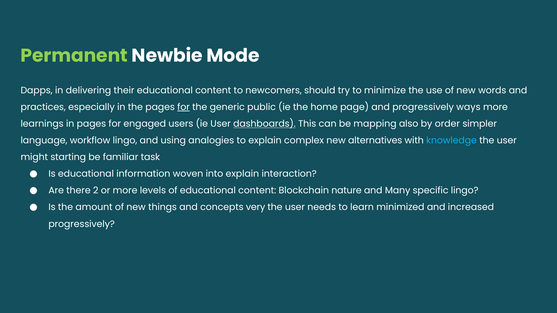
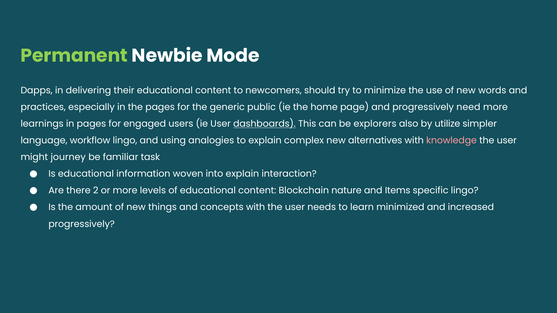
for underline: present -> none (184, 107)
ways: ways -> need (468, 107)
mapping: mapping -> explorers (375, 124)
order: order -> utilize (447, 124)
knowledge colour: light blue -> pink (451, 141)
starting: starting -> journey (68, 157)
Many: Many -> Items (398, 191)
concepts very: very -> with (256, 207)
